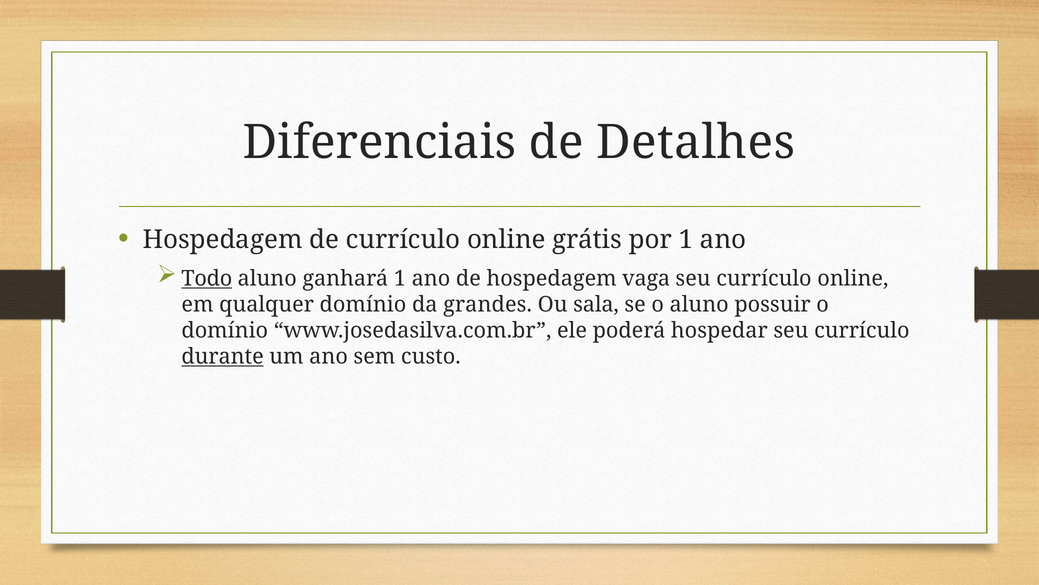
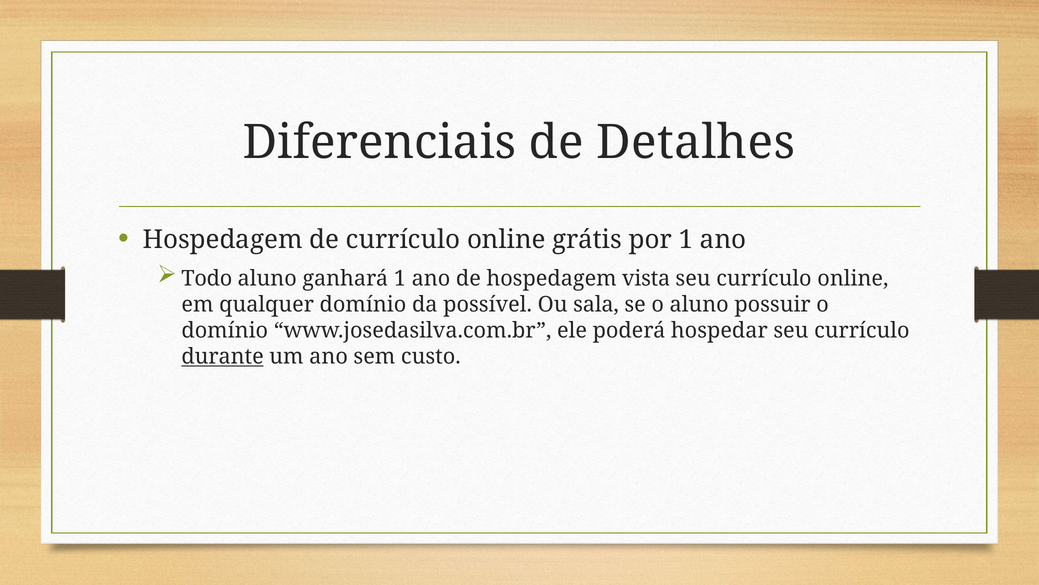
Todo underline: present -> none (207, 278)
vaga: vaga -> vista (646, 278)
grandes: grandes -> possível (488, 304)
